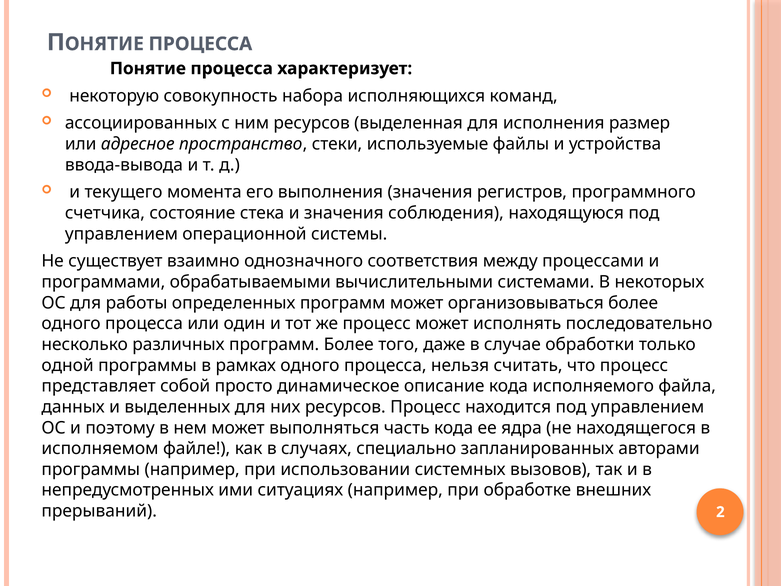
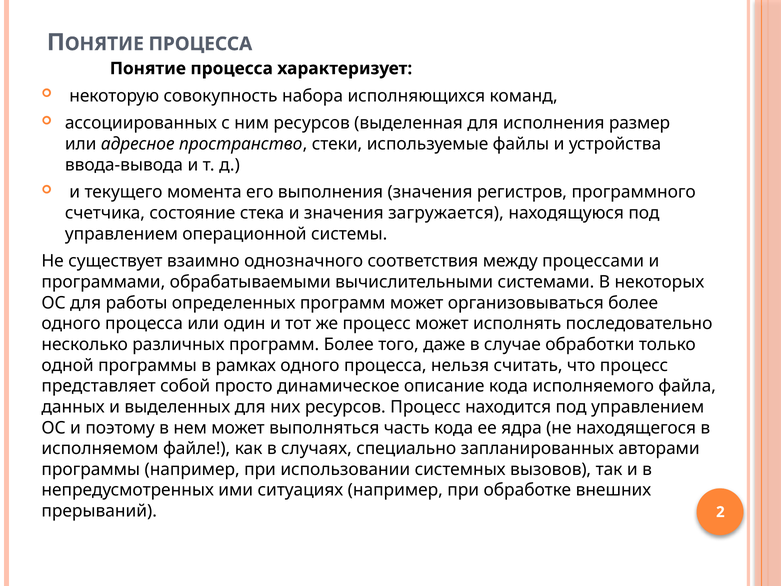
соблюдения: соблюдения -> загружается (446, 213)
